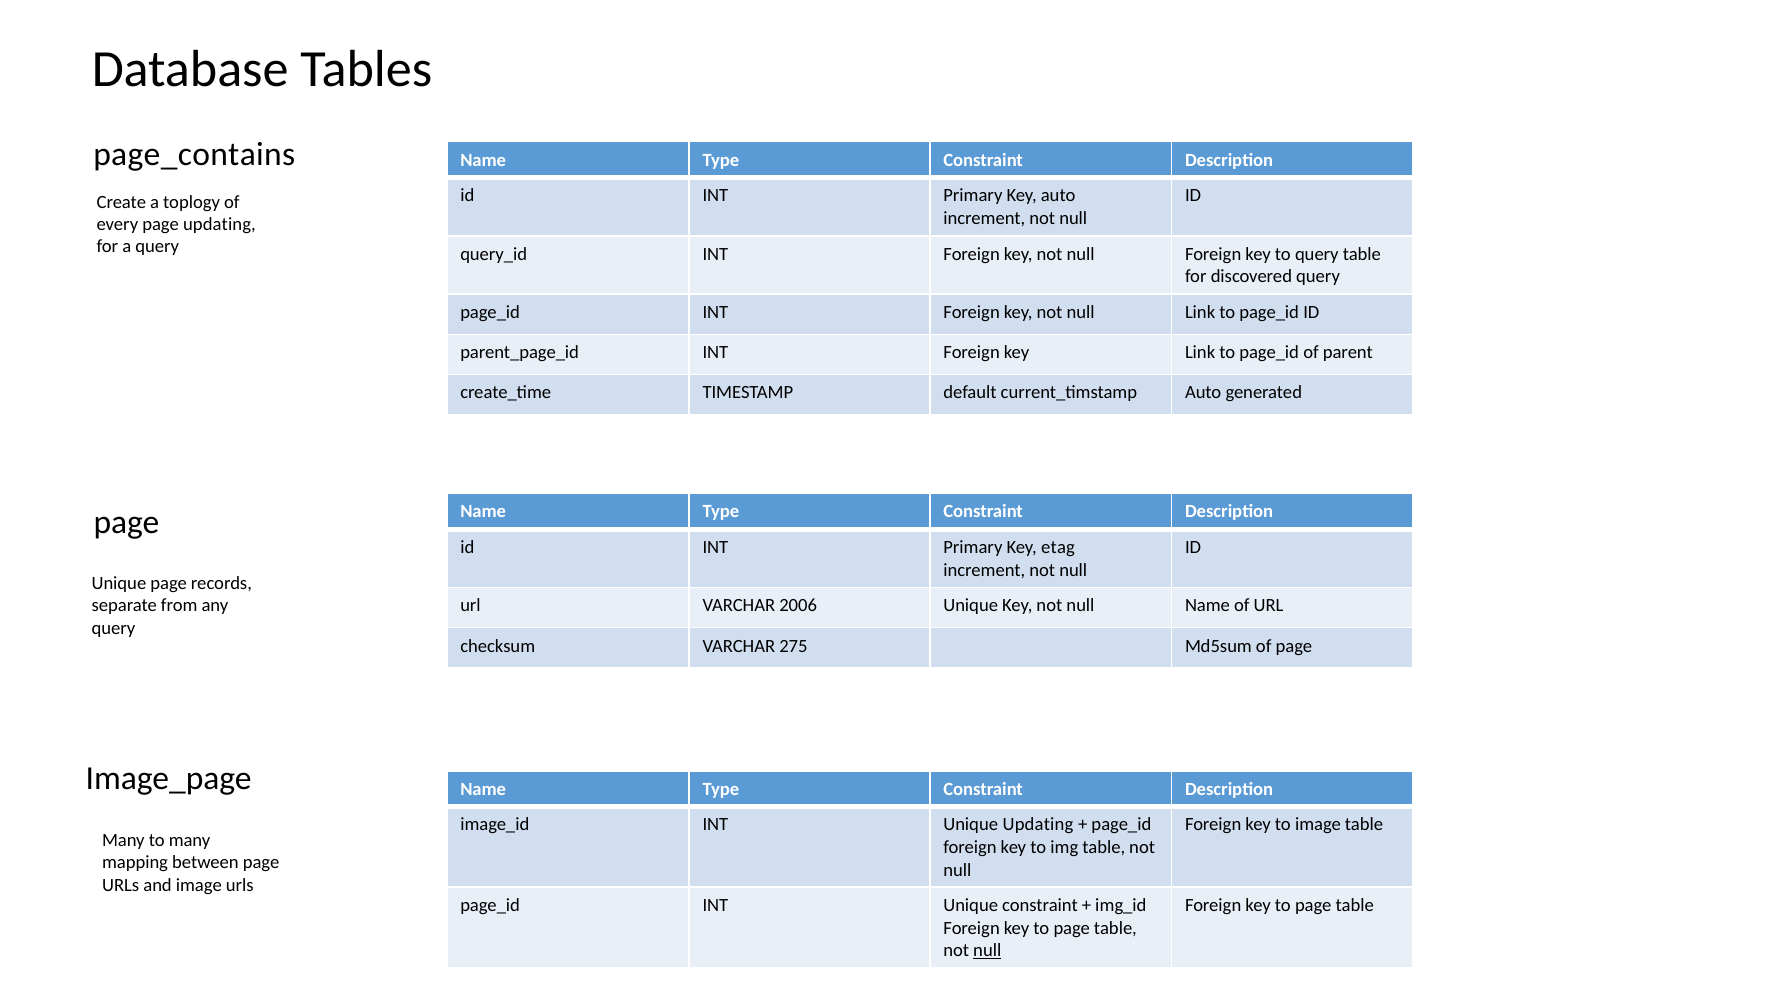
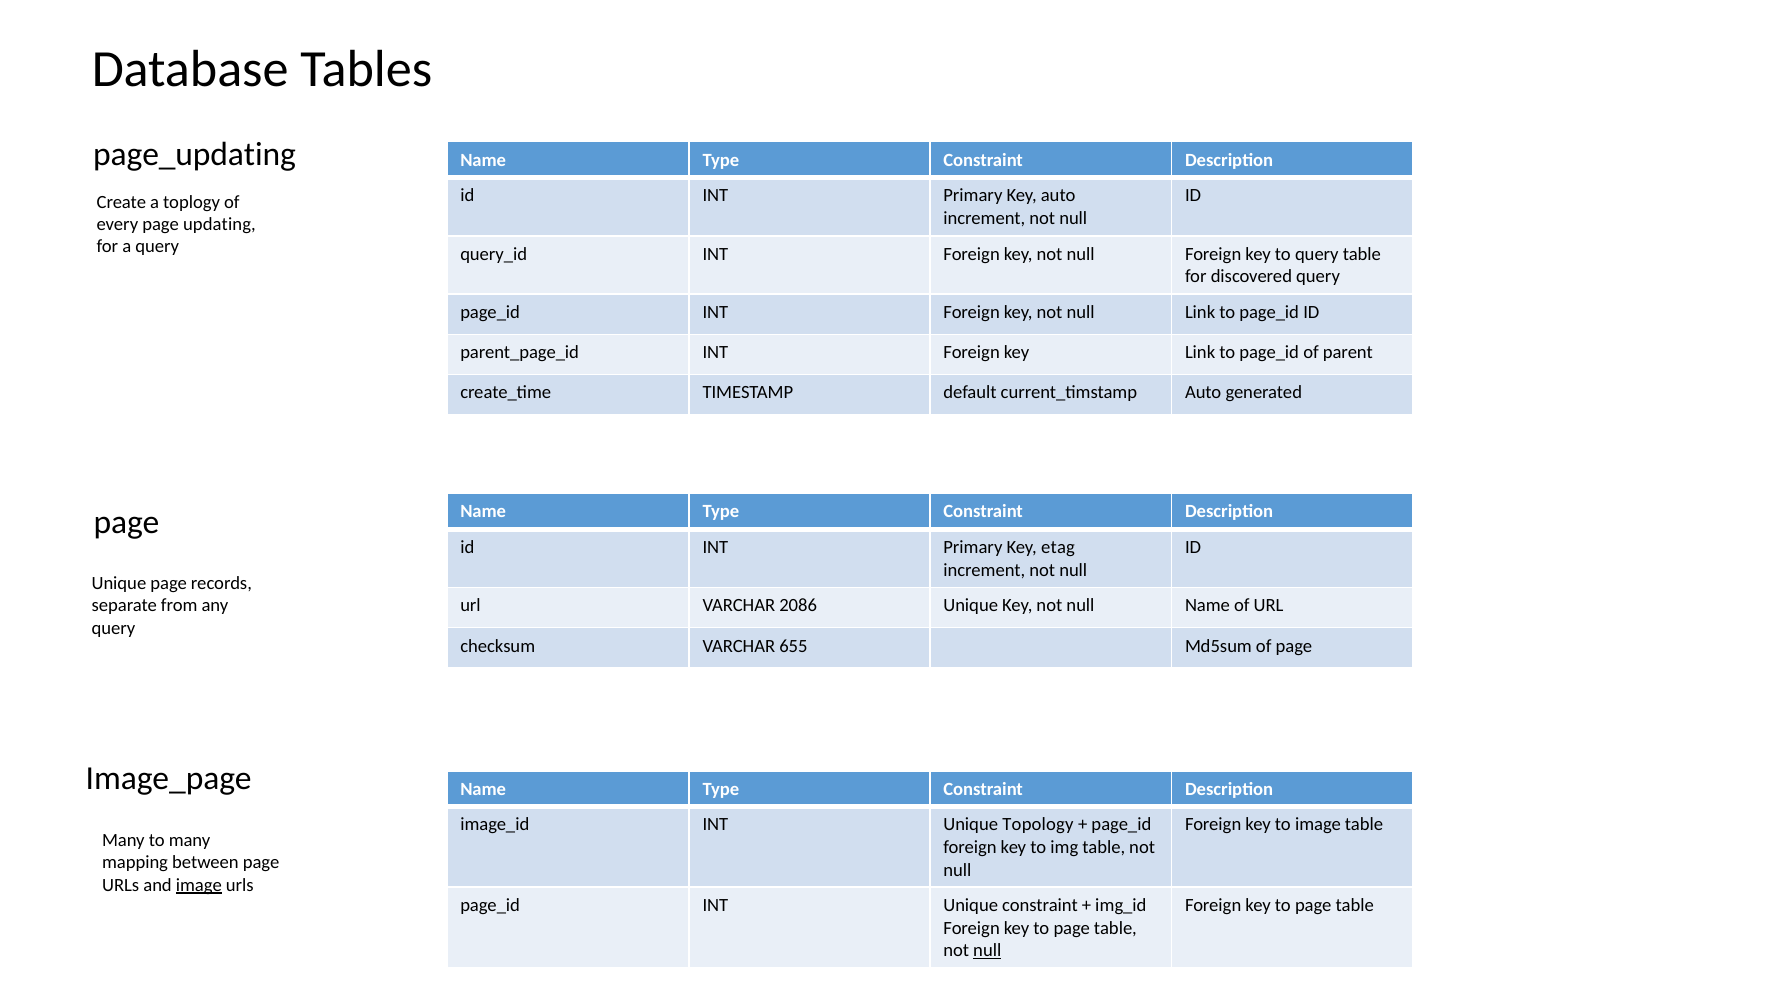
page_contains: page_contains -> page_updating (194, 154)
2006: 2006 -> 2086 (798, 606)
275: 275 -> 655 (793, 646)
Unique Updating: Updating -> Topology (1038, 825)
image underline: none -> present (199, 885)
